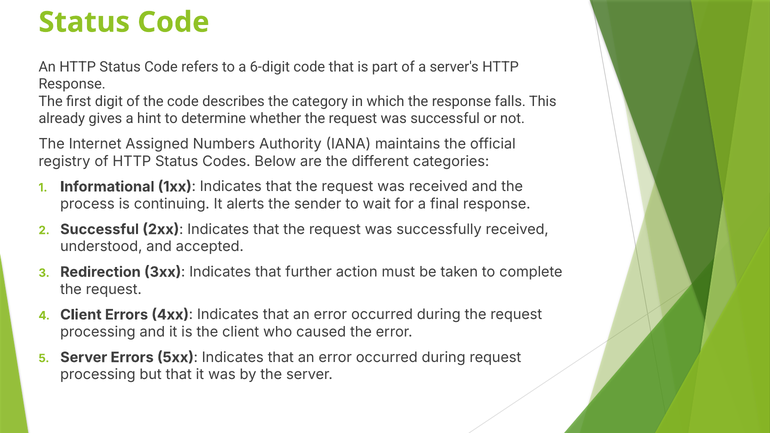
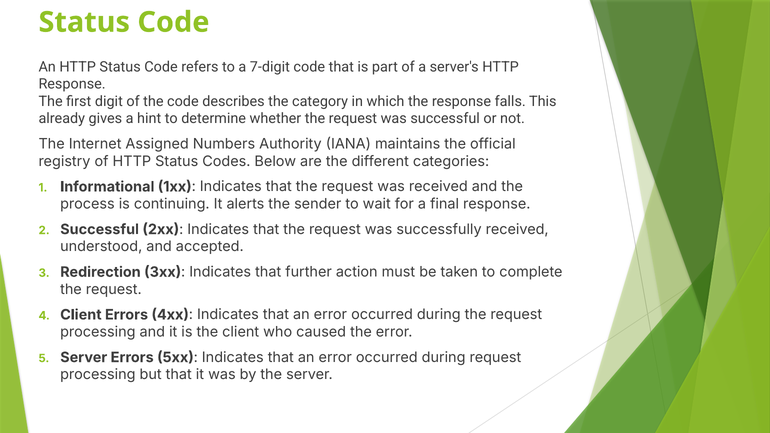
6-digit: 6-digit -> 7-digit (270, 67)
